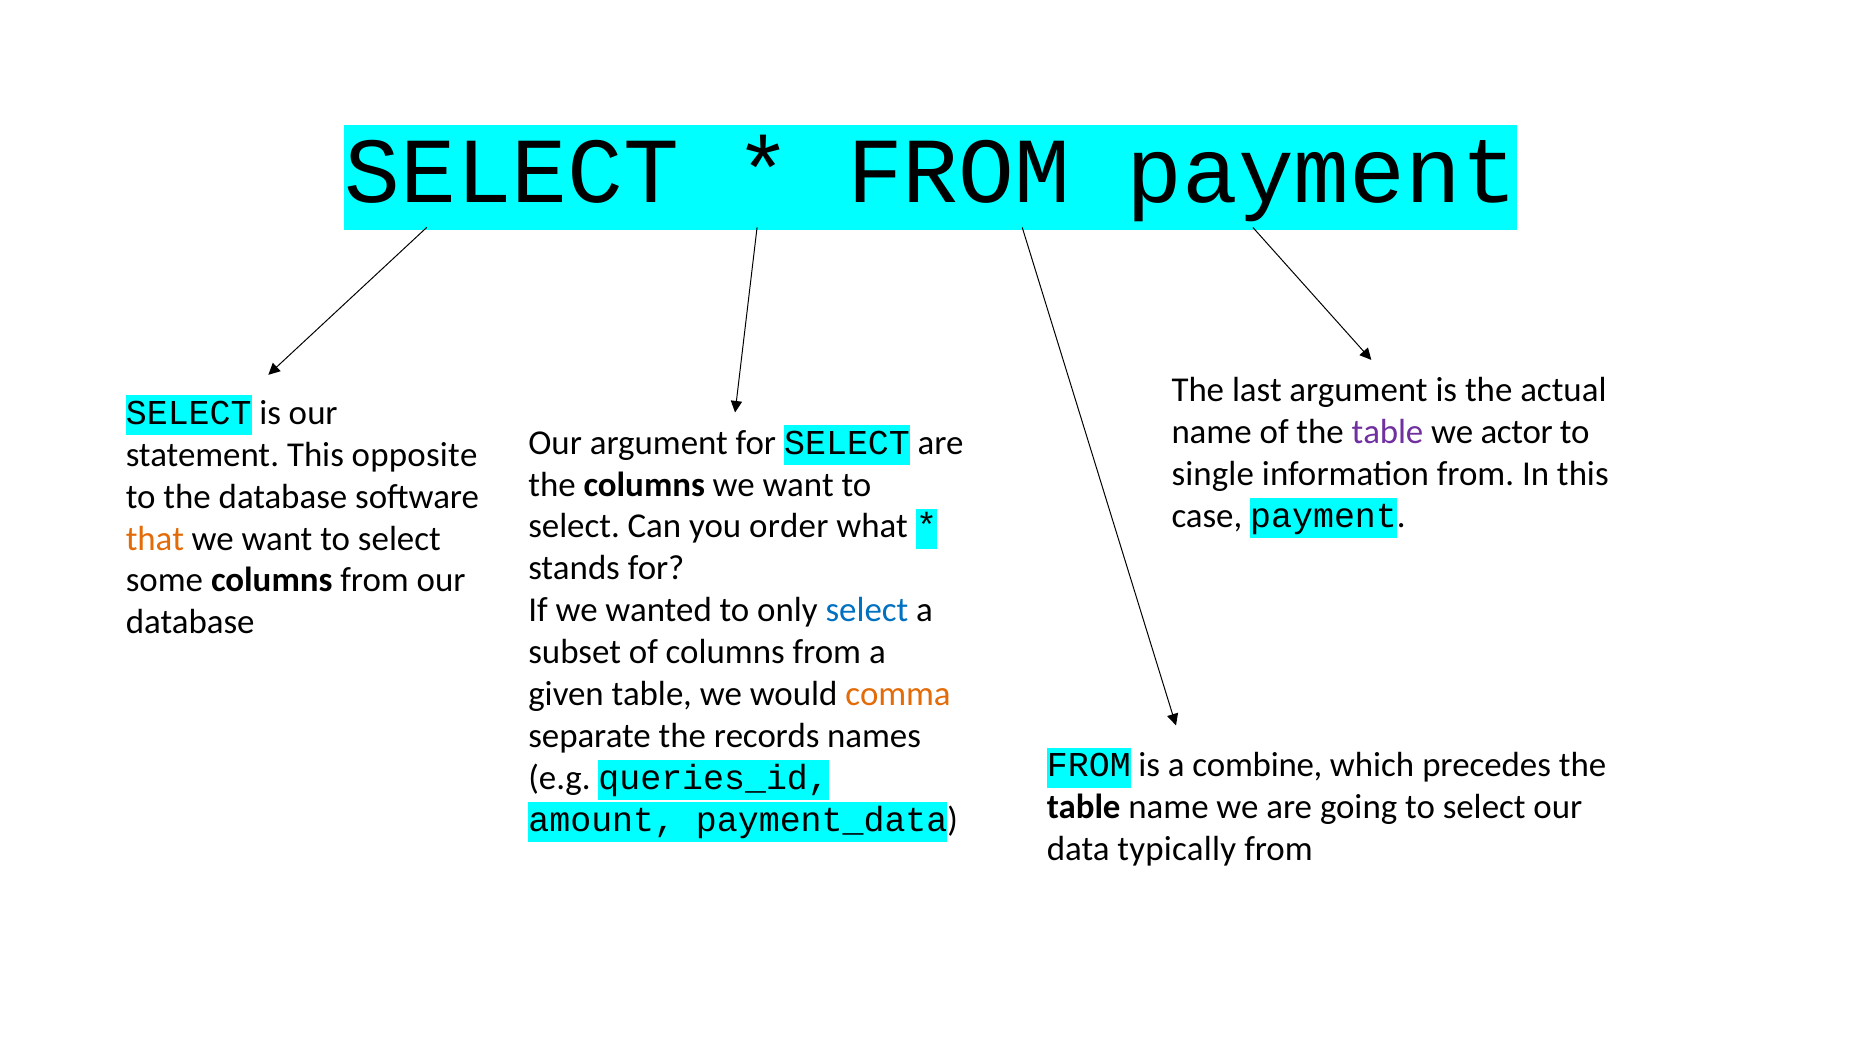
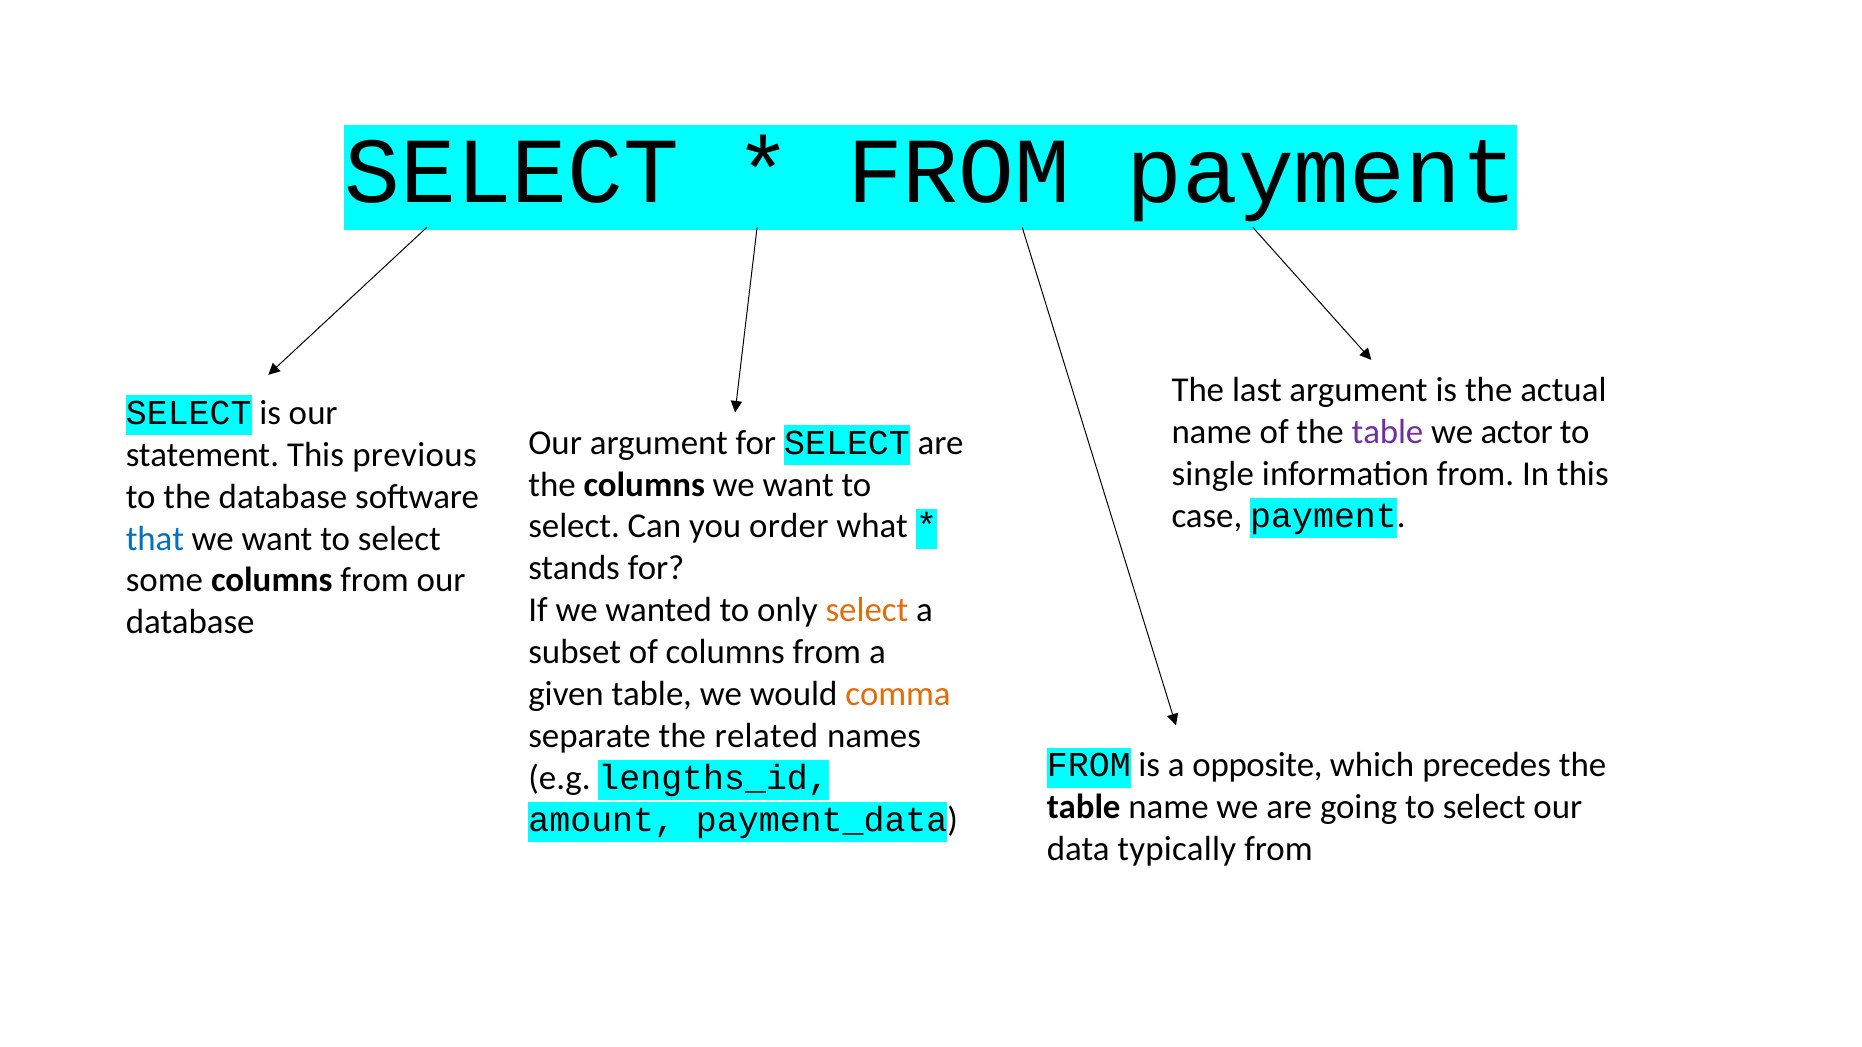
opposite: opposite -> previous (415, 455)
that colour: orange -> blue (155, 539)
select colour: blue -> orange (867, 610)
records: records -> related (766, 736)
combine: combine -> opposite (1257, 766)
queries_id: queries_id -> lengths_id (714, 778)
